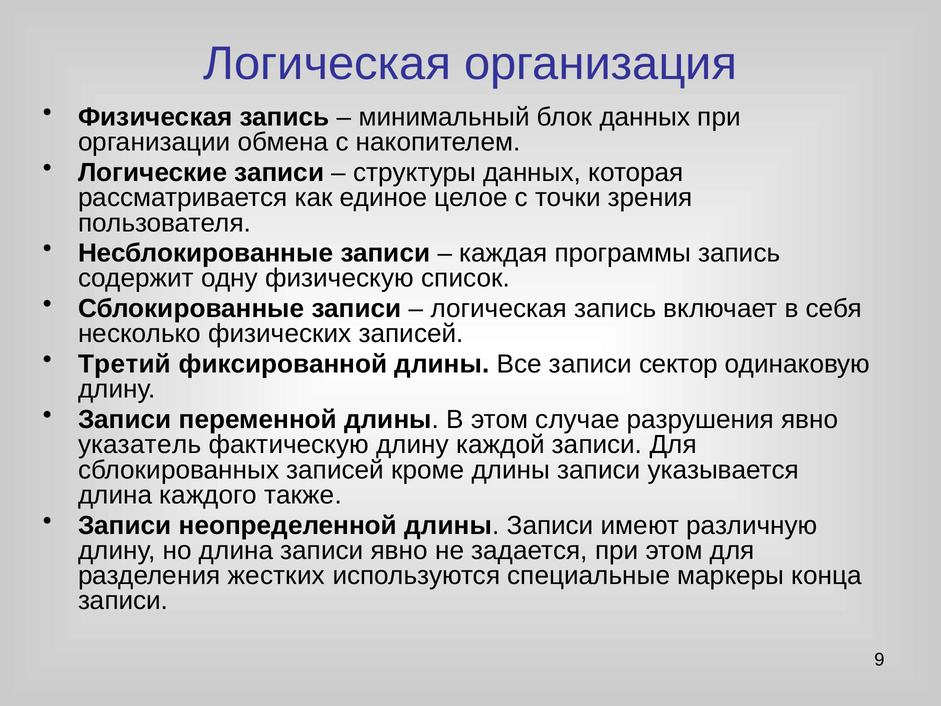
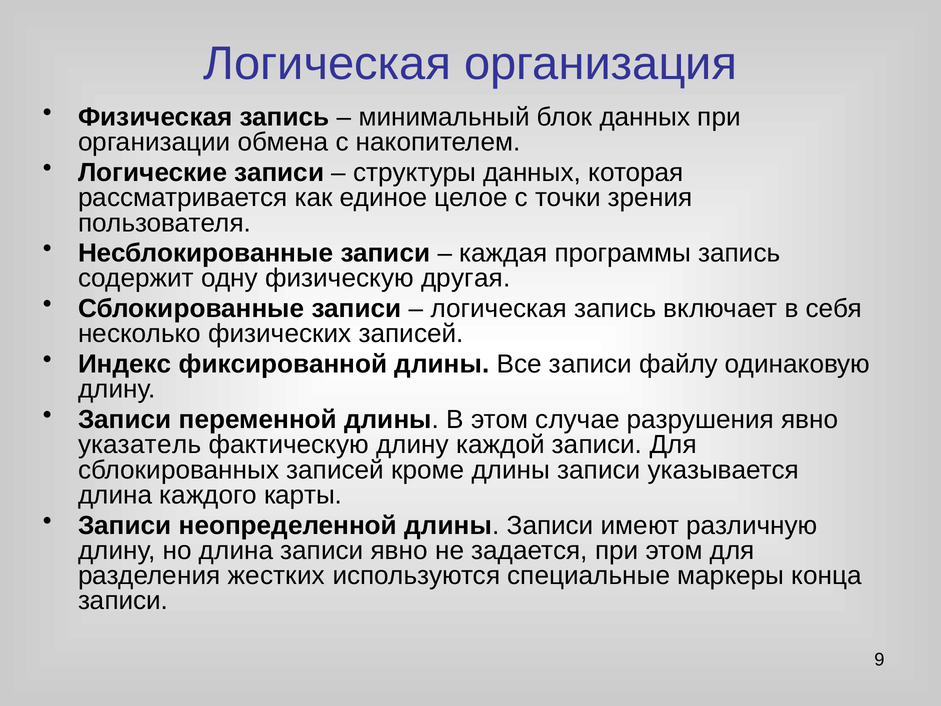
список: список -> другая (466, 278)
Третий: Третий -> Индекс (125, 364)
сектор: сектор -> файлу (678, 364)
также: также -> карты (303, 495)
